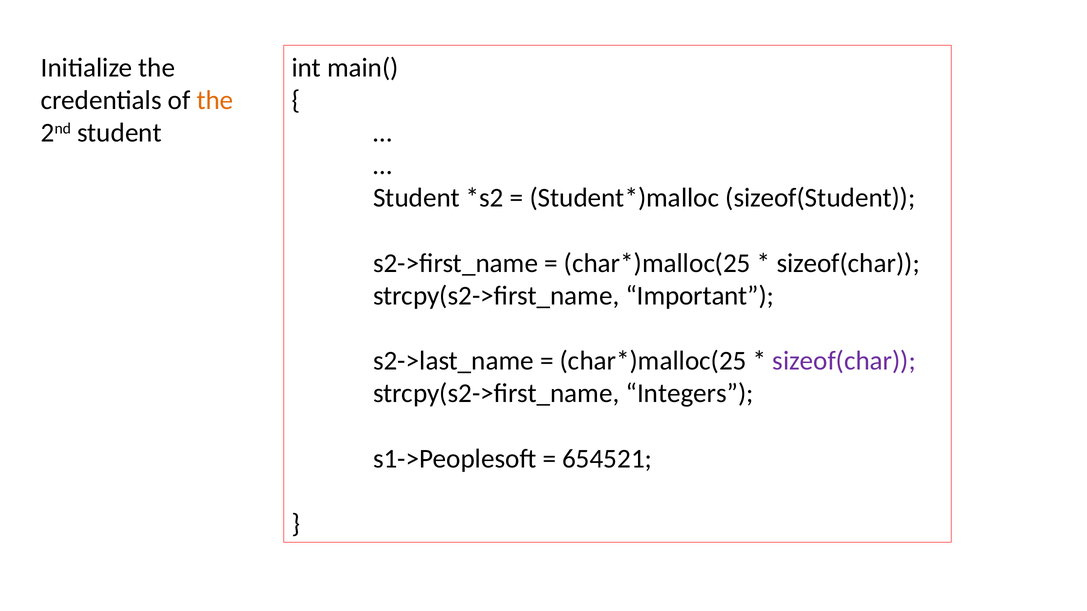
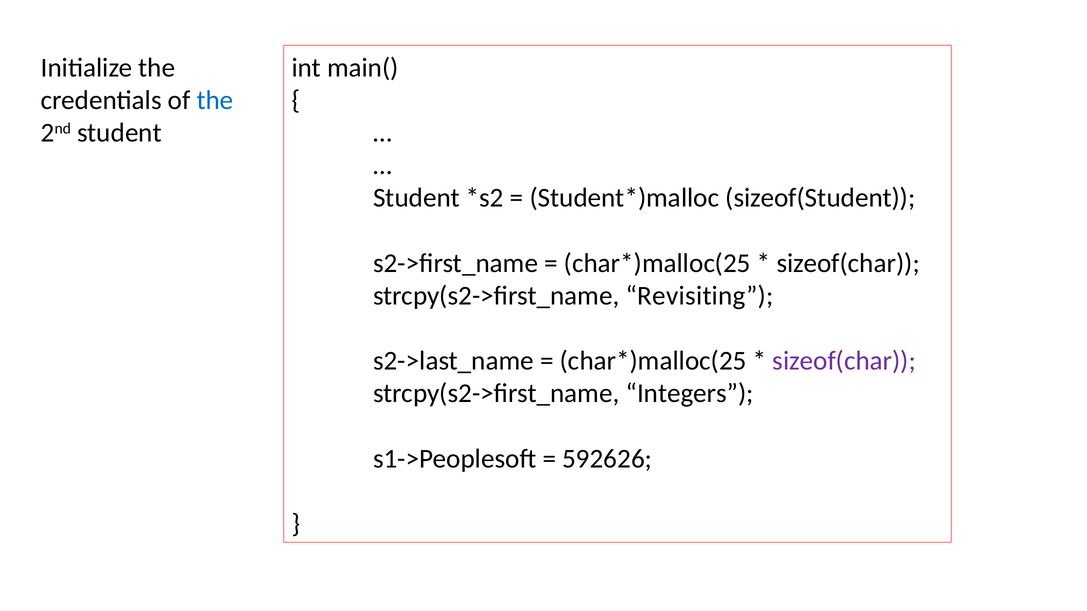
the colour: orange -> blue (215, 100)
Important: Important -> Revisiting (700, 296)
654521: 654521 -> 592626 (607, 459)
